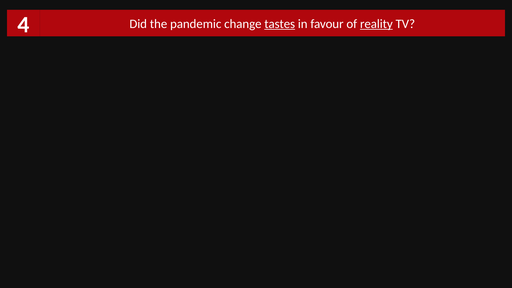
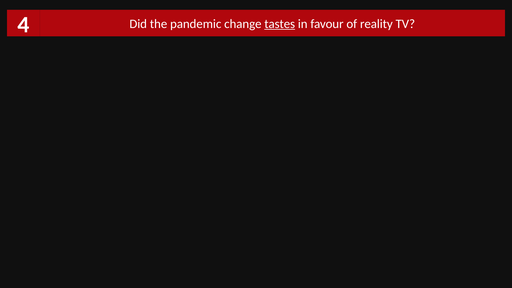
reality underline: present -> none (376, 24)
